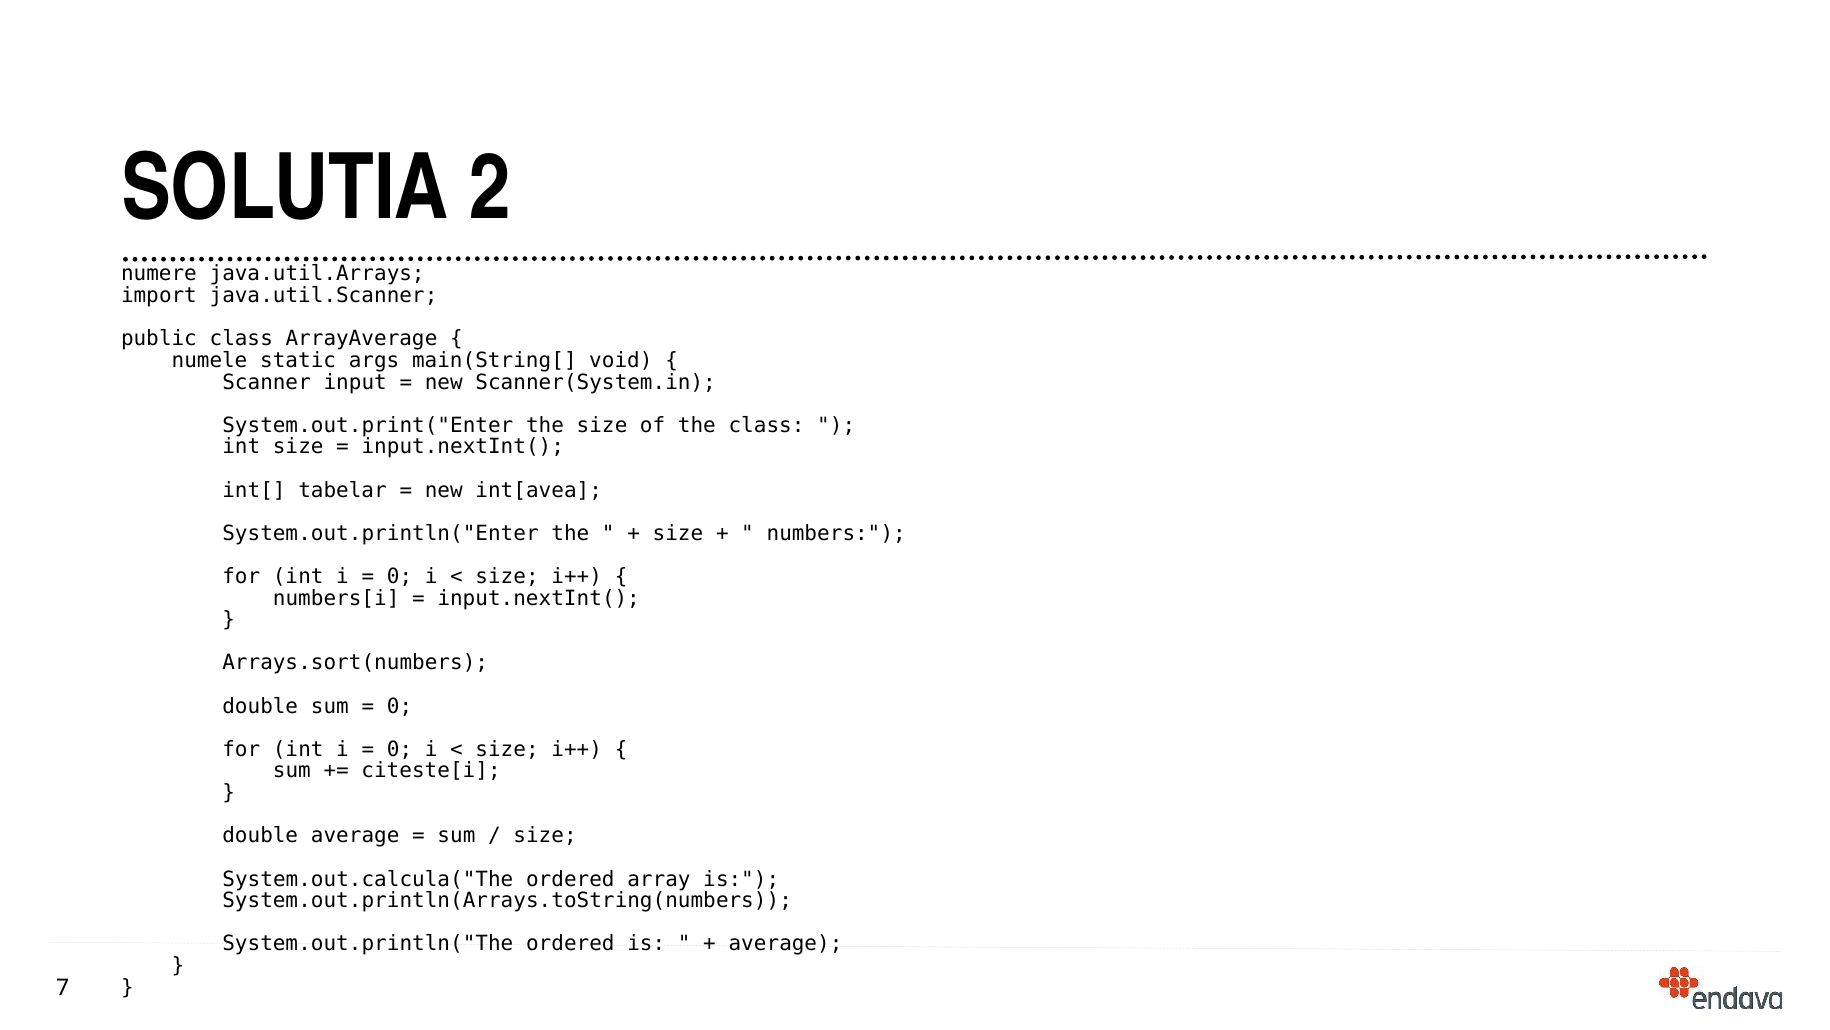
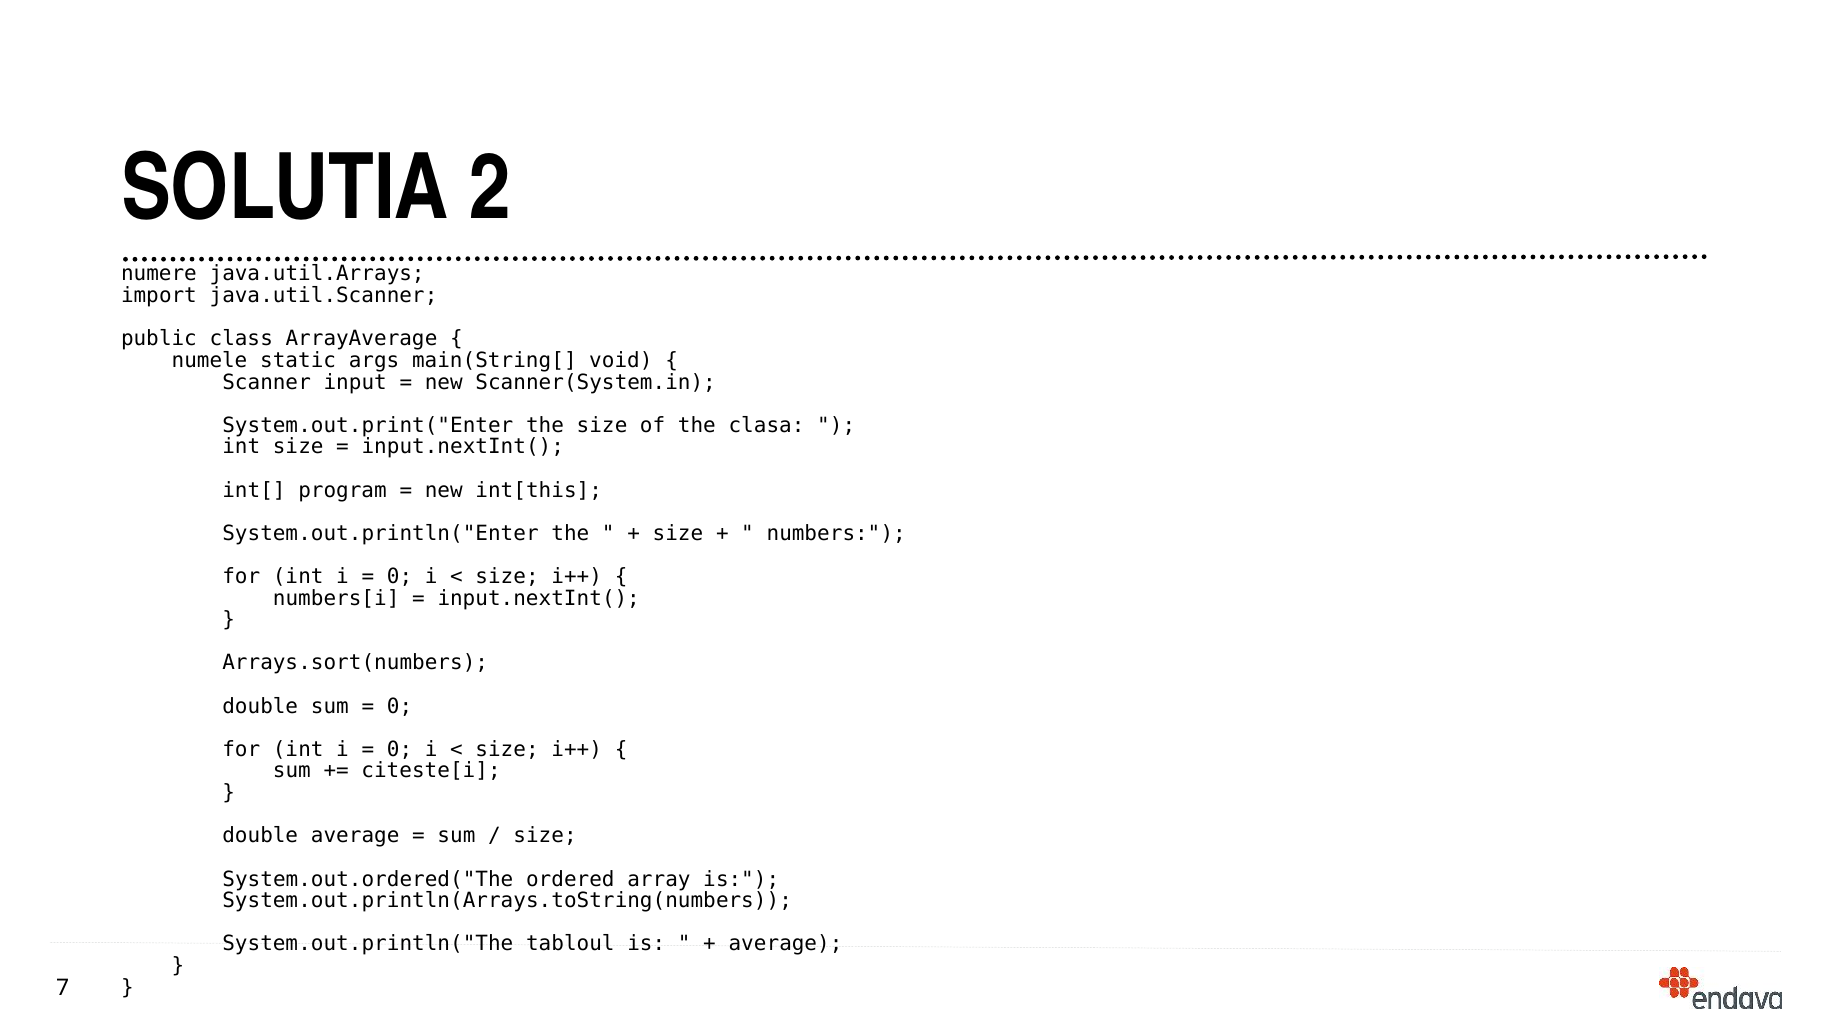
the class: class -> clasa (767, 425)
tabelar: tabelar -> program (343, 490)
int[avea: int[avea -> int[this (539, 490)
System.out.calcula("The: System.out.calcula("The -> System.out.ordered("The (368, 879)
System.out.println("The ordered: ordered -> tabloul (570, 943)
